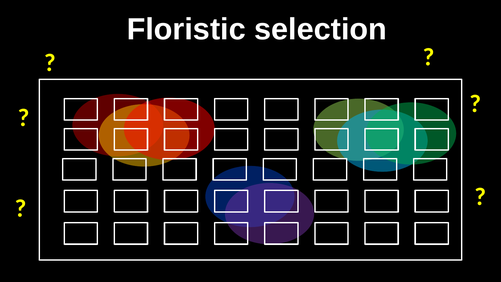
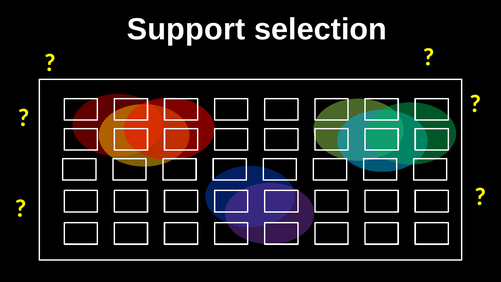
Floristic: Floristic -> Support (186, 29)
